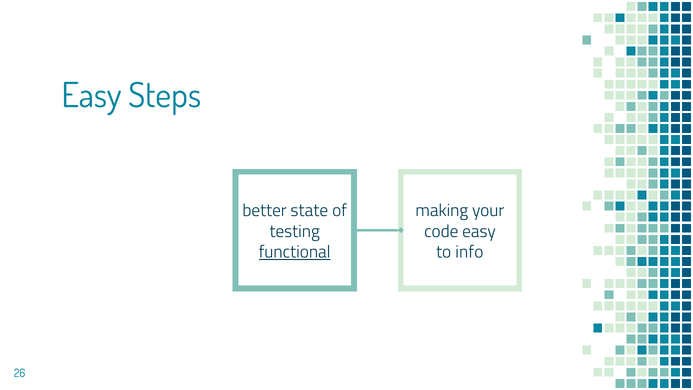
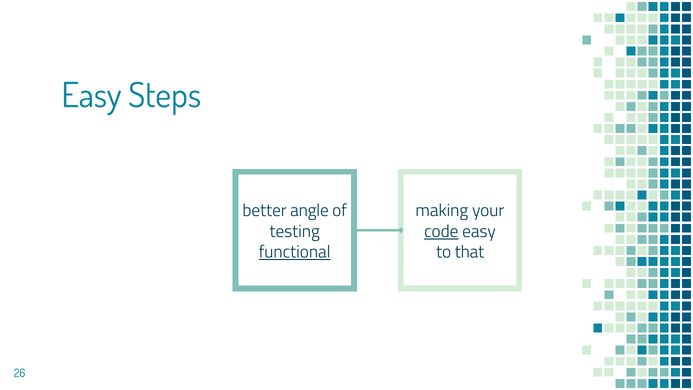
state: state -> angle (309, 211)
code underline: none -> present (441, 231)
info: info -> that (470, 252)
